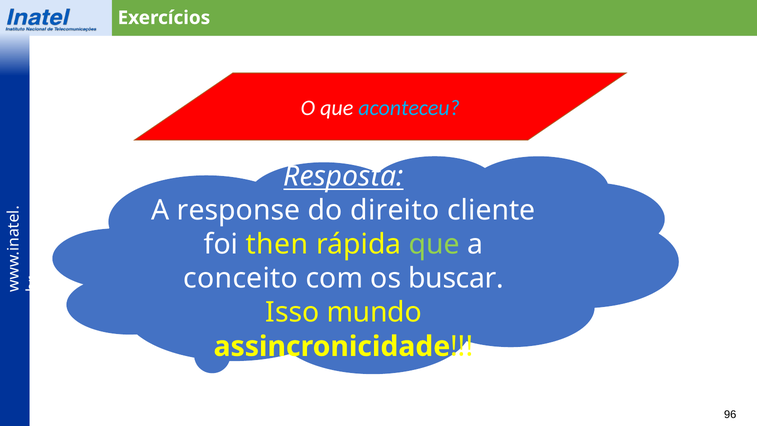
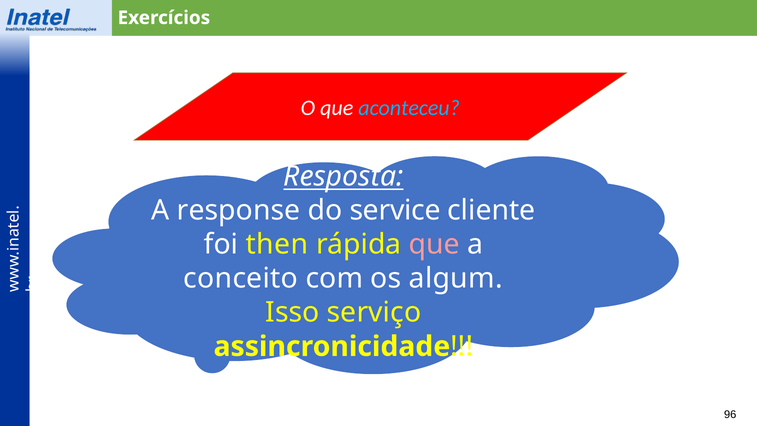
direito: direito -> service (395, 210)
que colour: light green -> pink (434, 244)
buscar: buscar -> algum (456, 278)
mundo: mundo -> serviço (374, 312)
